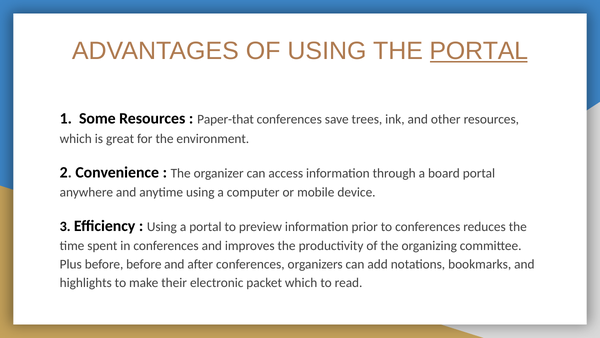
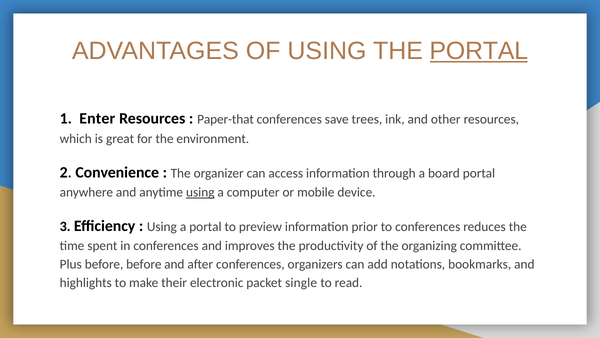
Some: Some -> Enter (97, 118)
using underline: none -> present (200, 192)
packet which: which -> single (301, 282)
